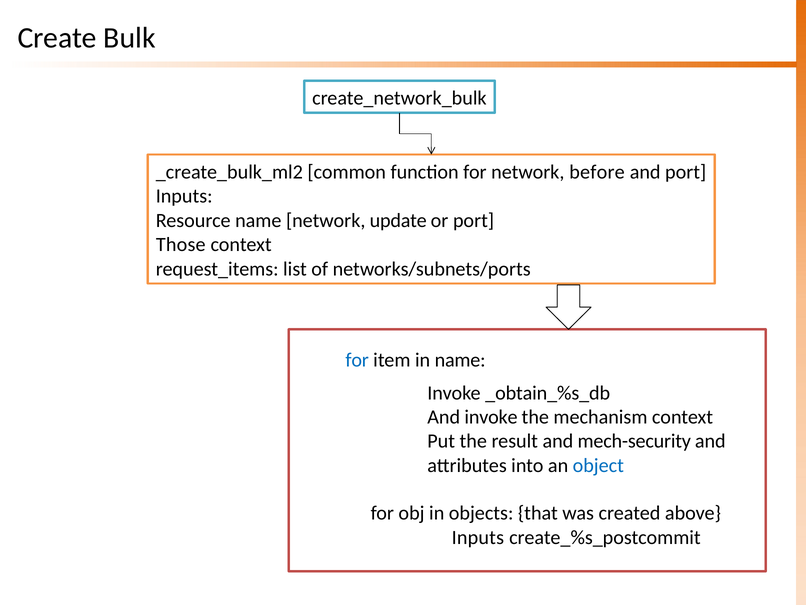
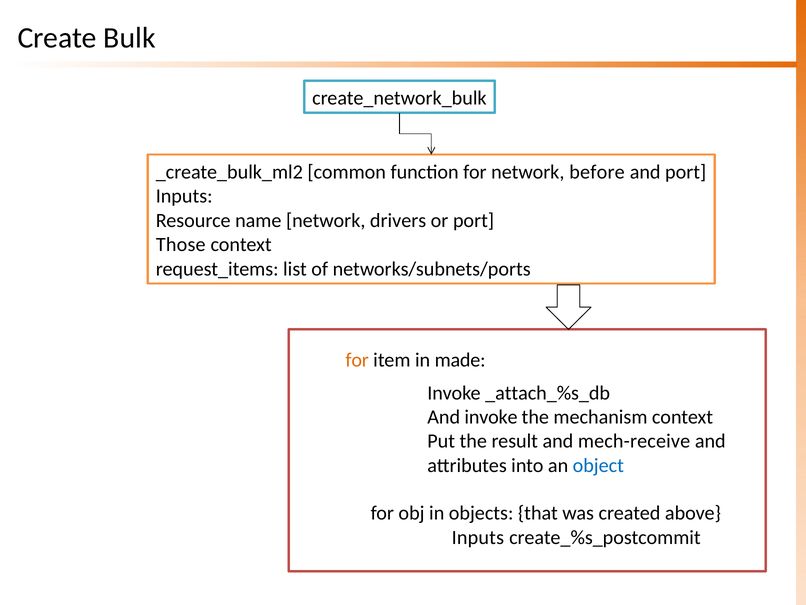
update: update -> drivers (398, 220)
for colour: blue -> orange (357, 360)
in name: name -> made (460, 360)
_obtain_%s_db: _obtain_%s_db -> _attach_%s_db (548, 393)
mech-security: mech-security -> mech-receive (634, 441)
